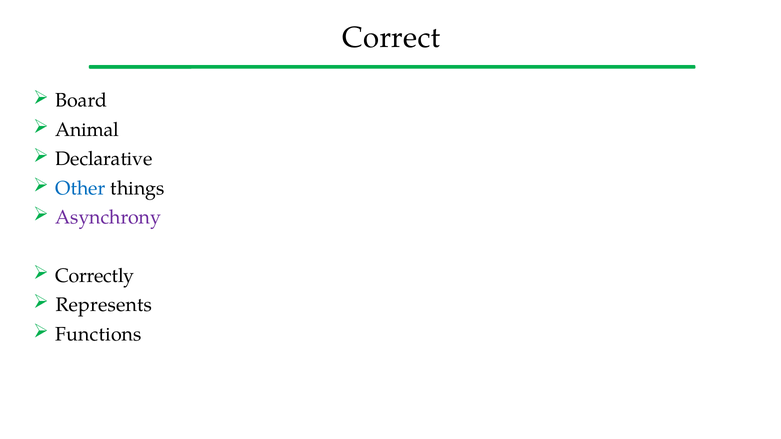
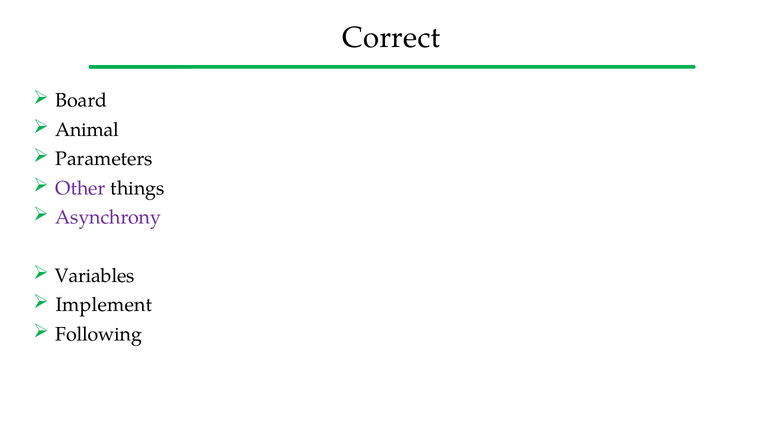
Declarative: Declarative -> Parameters (104, 159)
Other colour: blue -> purple (80, 188)
Correctly: Correctly -> Variables (95, 276)
Represents: Represents -> Implement (104, 305)
Functions: Functions -> Following (99, 334)
